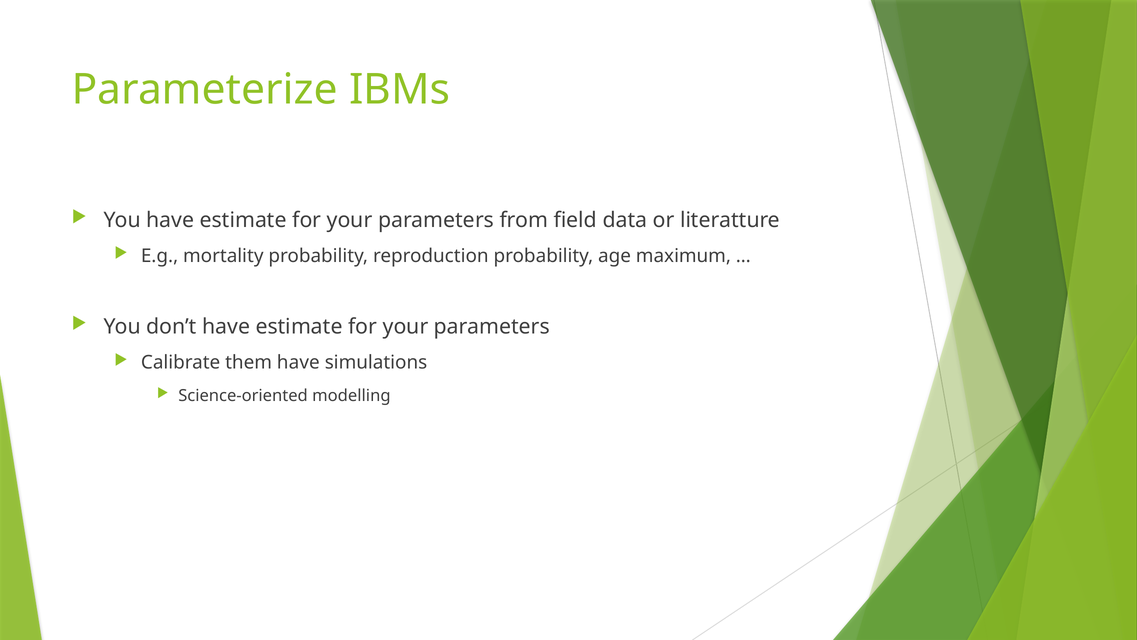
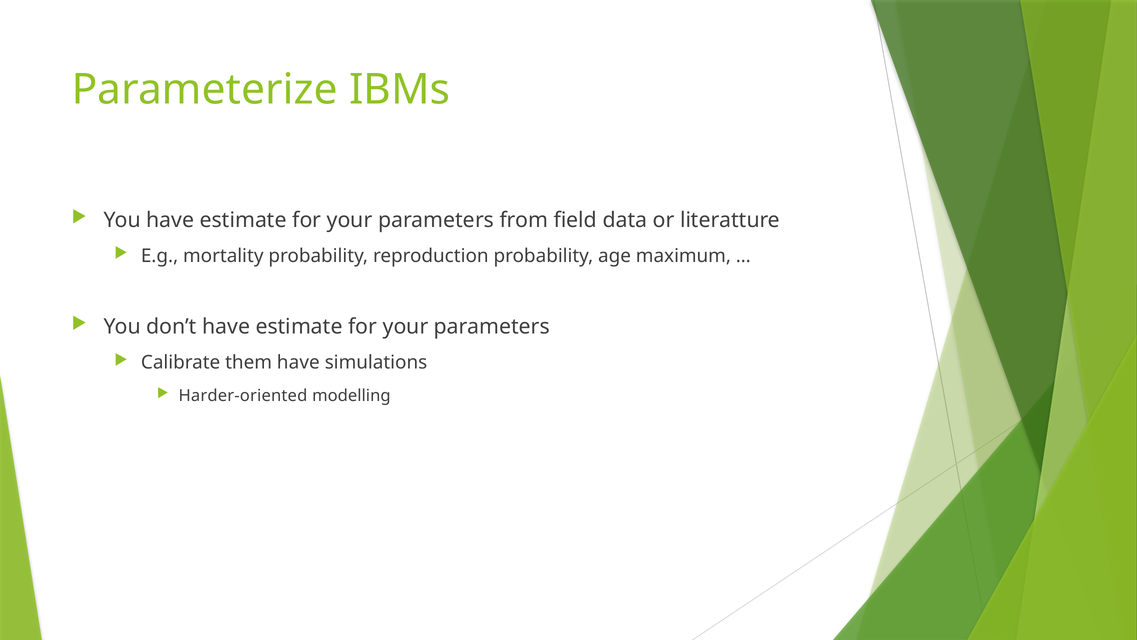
Science-oriented: Science-oriented -> Harder-oriented (243, 395)
